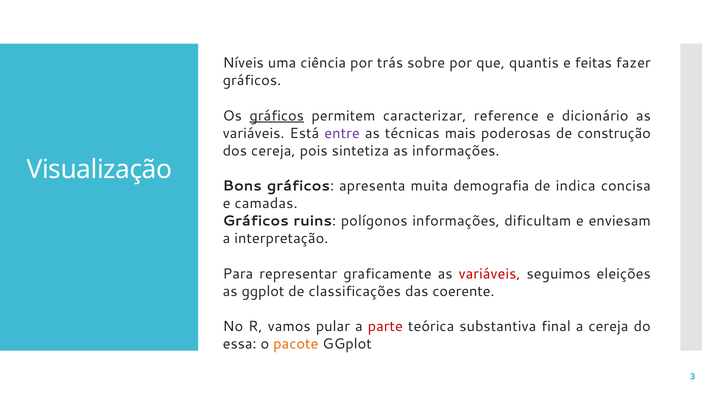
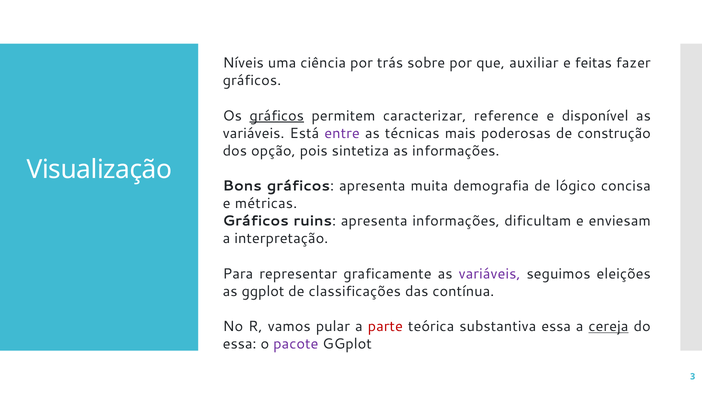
quantis: quantis -> auxiliar (534, 63)
dicionário: dicionário -> disponível (595, 116)
dos cereja: cereja -> opção (273, 151)
indica: indica -> lógico (576, 186)
camadas: camadas -> métricas (266, 203)
ruins polígonos: polígonos -> apresenta (374, 221)
variáveis colour: red -> purple (490, 274)
coerente: coerente -> contínua (463, 291)
substantiva final: final -> essa (556, 326)
cereja underline: none -> present (608, 326)
pacote colour: orange -> purple (296, 344)
